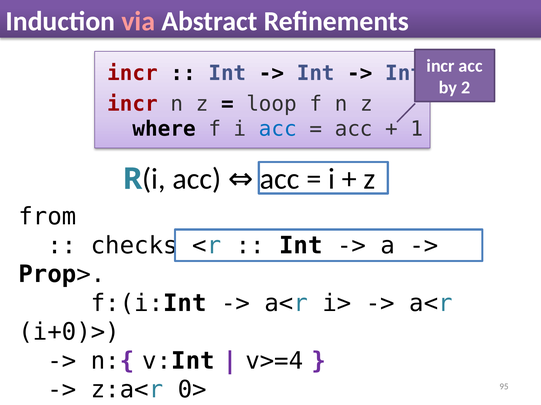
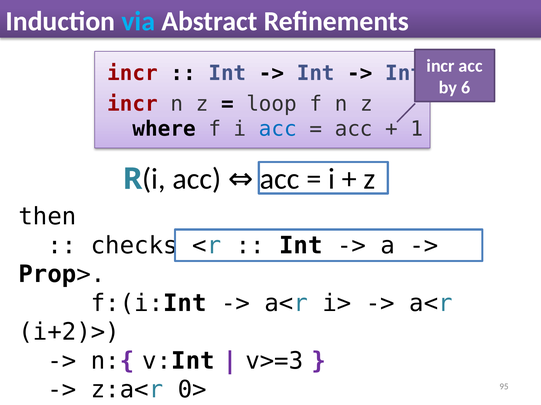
via colour: pink -> light blue (138, 21)
2: 2 -> 6 (466, 88)
from: from -> then (47, 217)
i+0)>: i+0)> -> i+2)> (69, 333)
v>=4: v>=4 -> v>=3 (274, 361)
